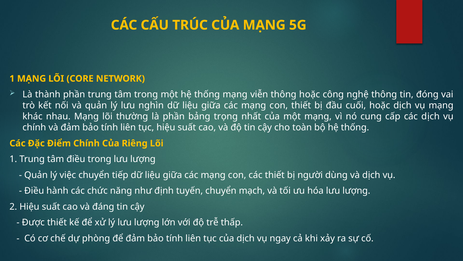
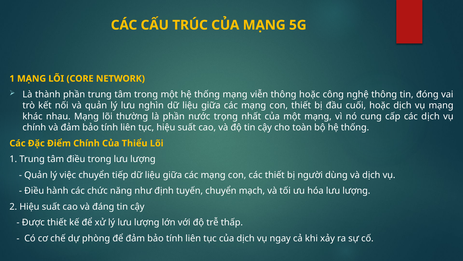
bảng: bảng -> nước (199, 116)
Riêng: Riêng -> Thiểu (135, 143)
